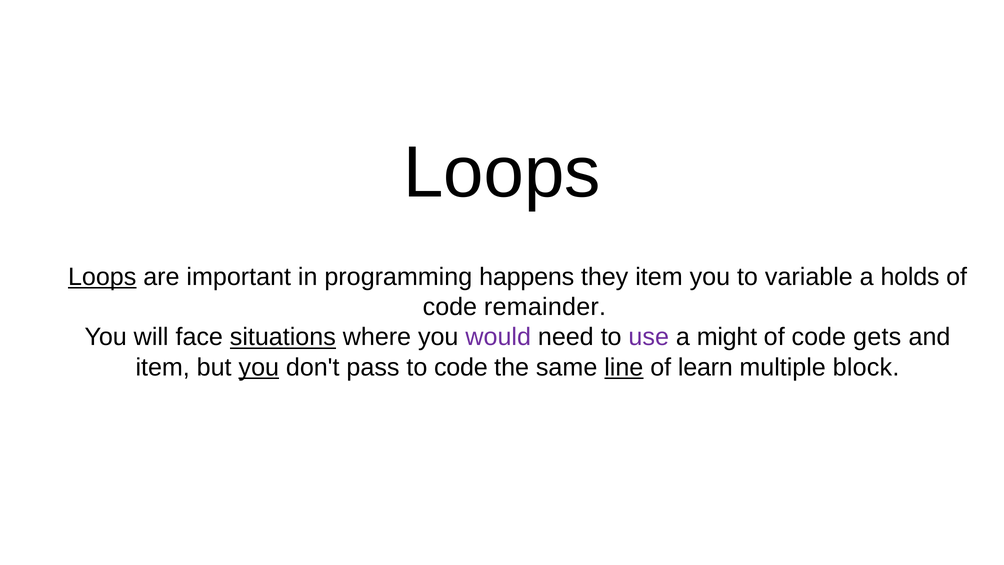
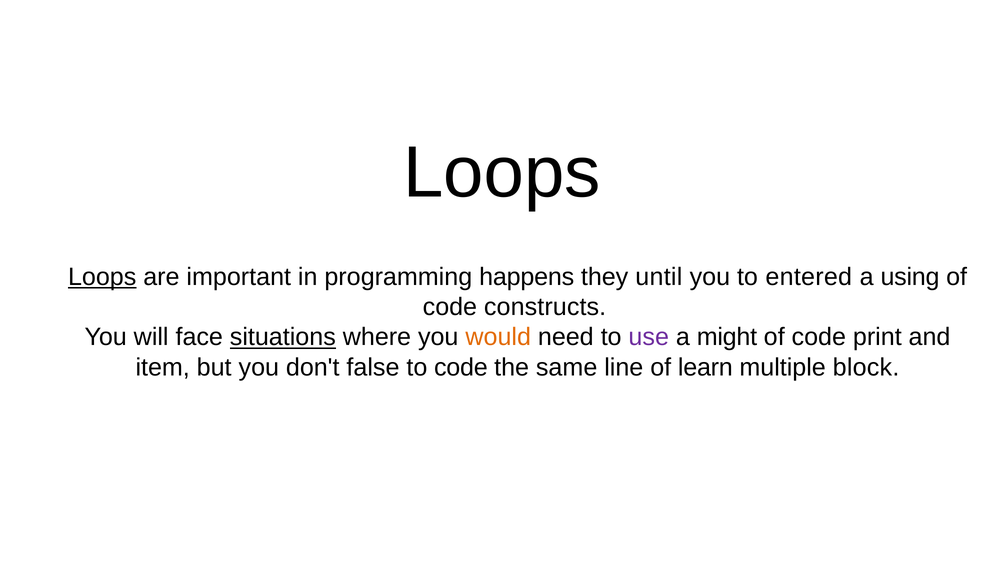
they item: item -> until (659, 277)
variable: variable -> entered (809, 277)
holds: holds -> using (910, 277)
remainder: remainder -> constructs (545, 307)
would colour: purple -> orange (498, 337)
gets: gets -> print (877, 337)
you underline: present -> none (259, 367)
pass: pass -> false (373, 367)
line underline: present -> none (624, 367)
